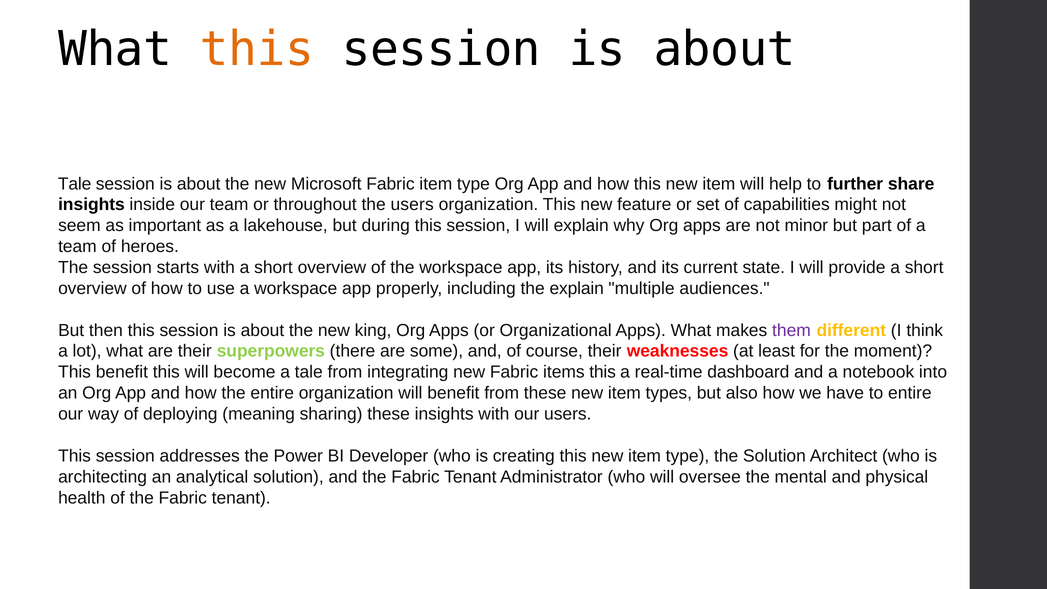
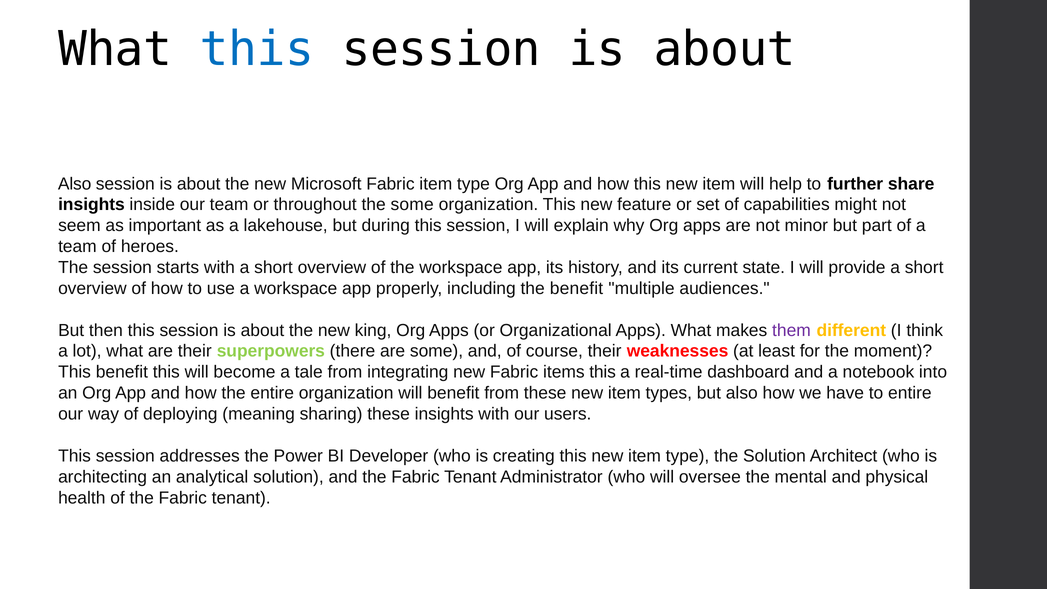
this colour: orange -> blue (257, 49)
Tale: Tale -> Also (75, 184)
the users: users -> some (412, 205)
the explain: explain -> benefit (577, 288)
